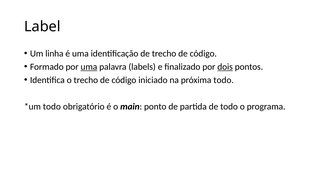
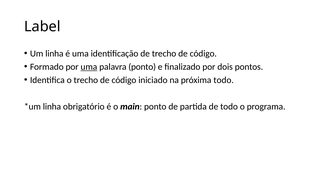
palavra labels: labels -> ponto (142, 67)
dois underline: present -> none (225, 67)
todo: todo -> linha (52, 106)
